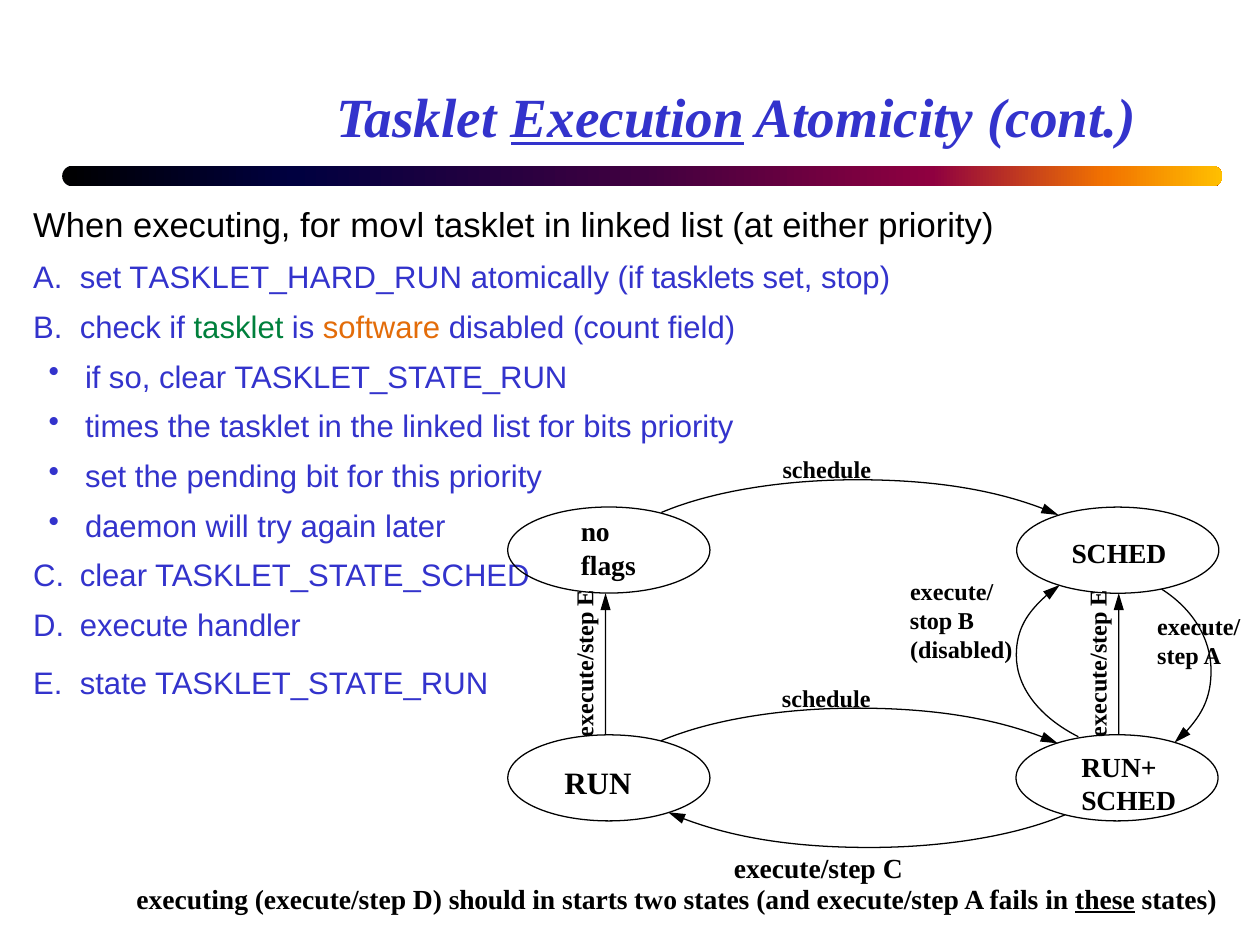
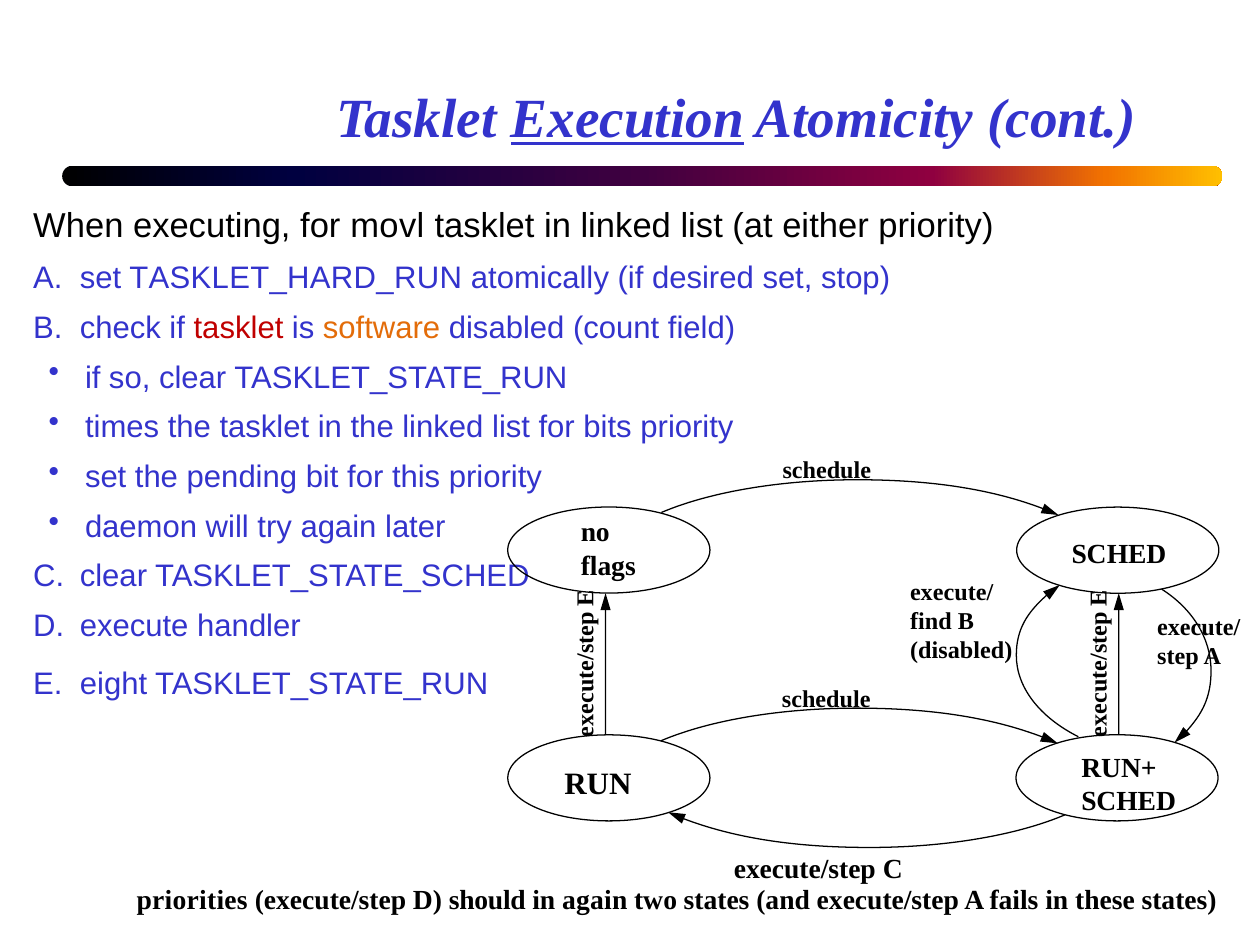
tasklets: tasklets -> desired (703, 278)
tasklet colour: green -> red (239, 328)
stop: stop -> find (931, 621)
state: state -> eight (113, 685)
executing: executing -> priorities (192, 901)
in starts: starts -> again (595, 901)
these underline: present -> none (1105, 901)
